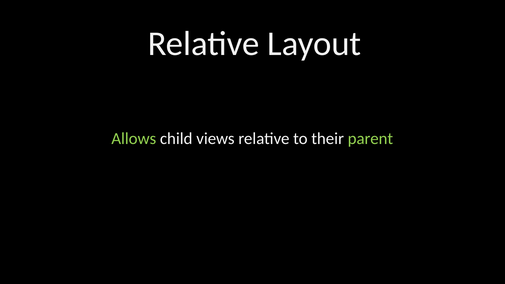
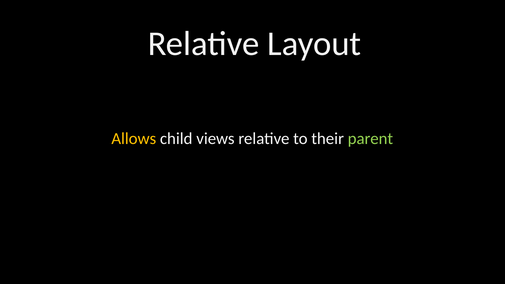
Allows colour: light green -> yellow (134, 139)
